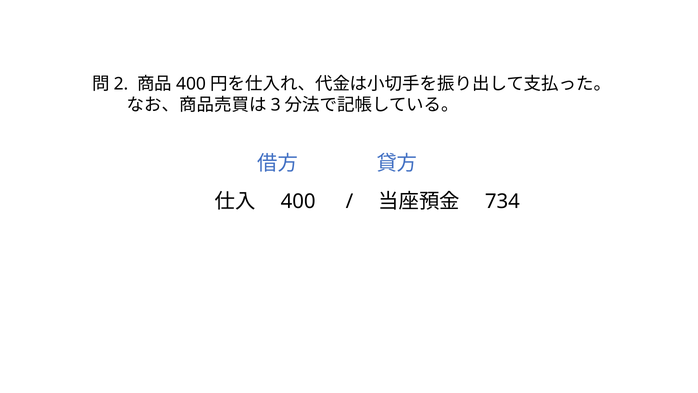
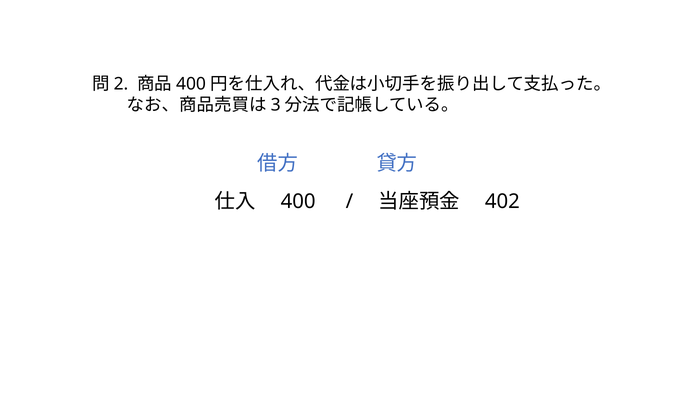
734: 734 -> 402 (502, 201)
